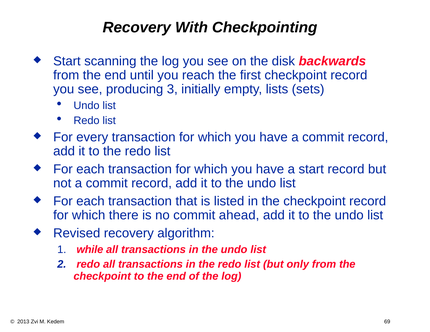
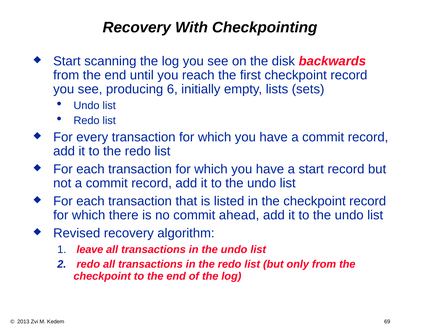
3: 3 -> 6 (172, 89)
while: while -> leave (90, 250)
